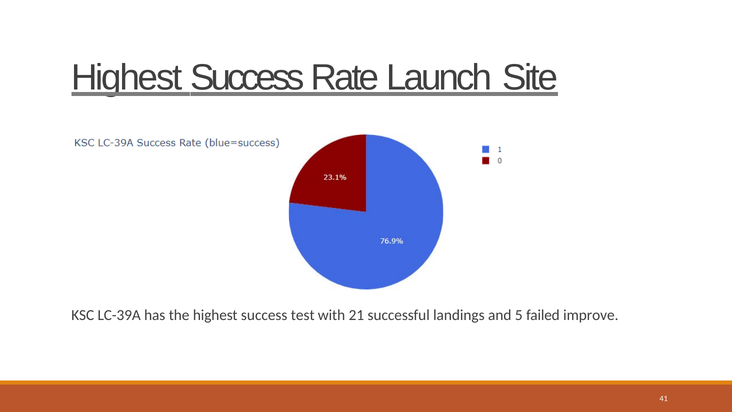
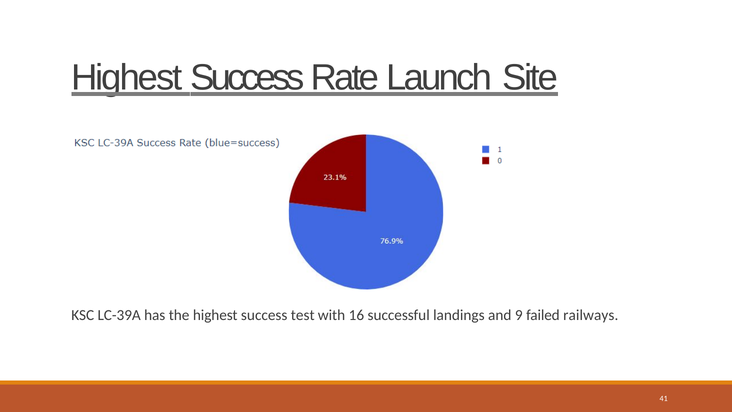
21: 21 -> 16 (356, 315)
5: 5 -> 9 (519, 315)
improve: improve -> railways (591, 315)
